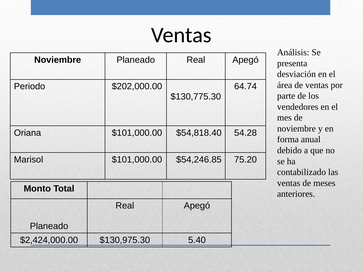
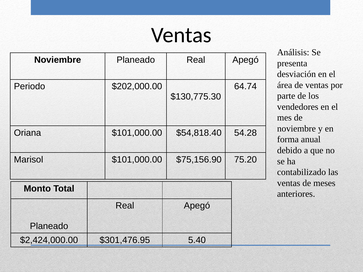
$54,246.85: $54,246.85 -> $75,156.90 (199, 160)
$130,975.30: $130,975.30 -> $301,476.95 (125, 240)
